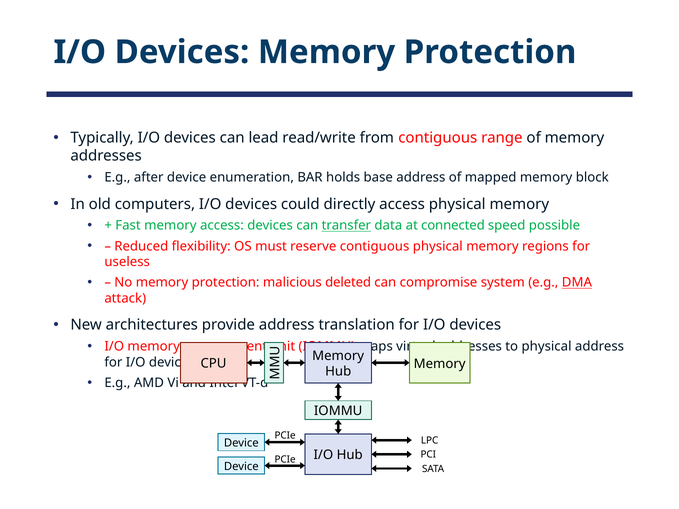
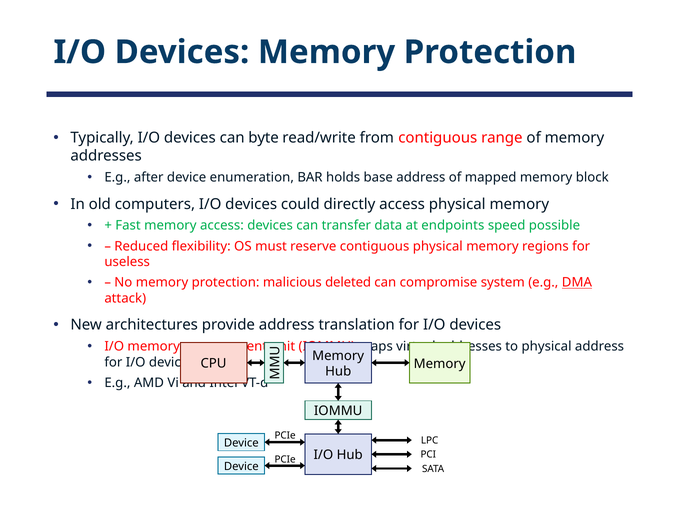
lead: lead -> byte (264, 138)
transfer underline: present -> none (346, 226)
connected: connected -> endpoints (453, 226)
